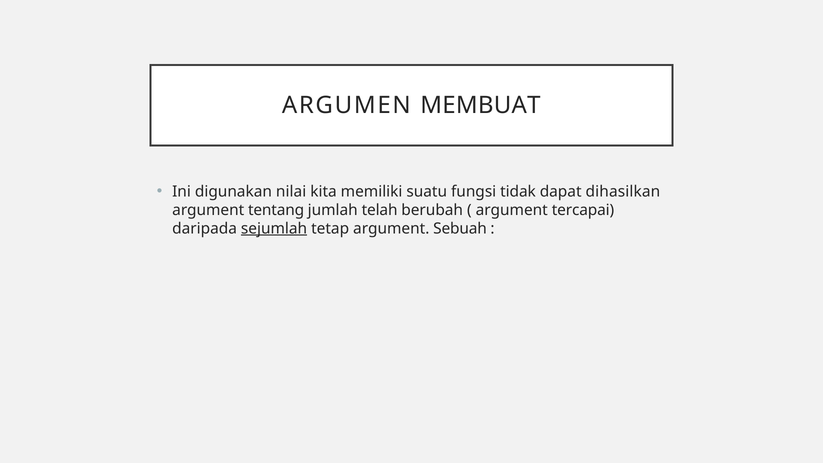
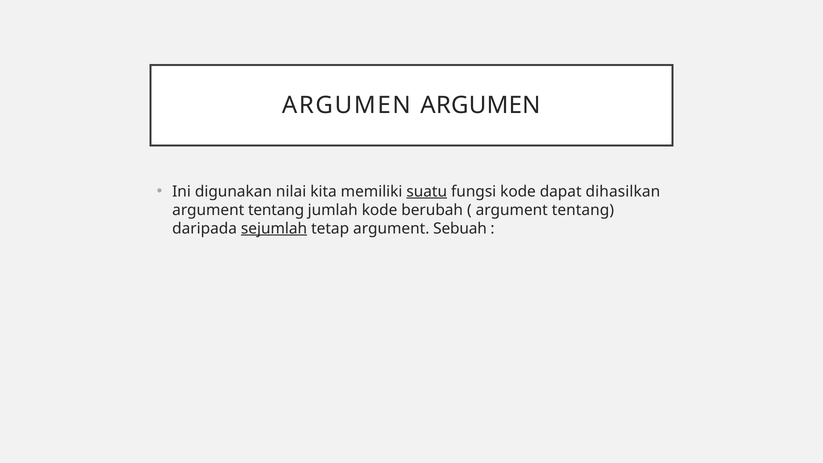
ARGUMEN MEMBUAT: MEMBUAT -> ARGUMEN (480, 105)
suatu underline: none -> present (427, 192)
fungsi tidak: tidak -> kode (518, 192)
jumlah telah: telah -> kode (380, 210)
tercapai: tercapai -> tentang (583, 210)
